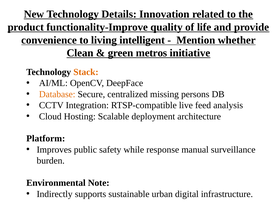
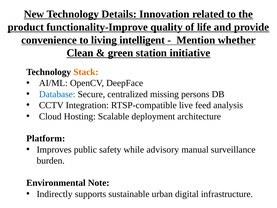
metros: metros -> station (151, 53)
Database colour: orange -> blue (57, 94)
response: response -> advisory (163, 149)
